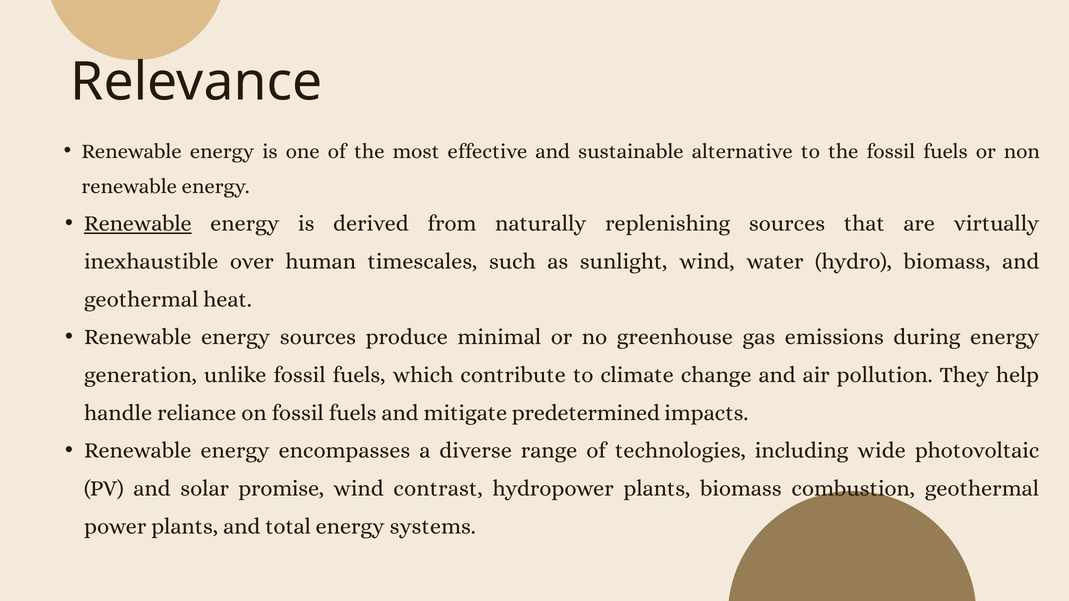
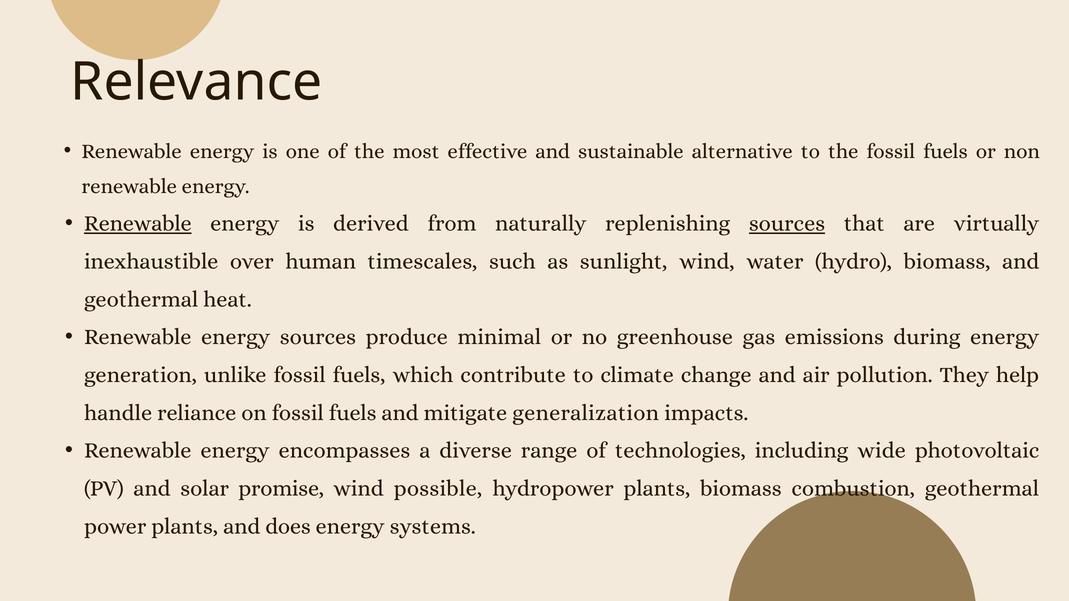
sources underline: none -> present (787, 224)
predetermined: predetermined -> generalization (586, 413)
contrast: contrast -> possible (438, 489)
total: total -> does (288, 527)
